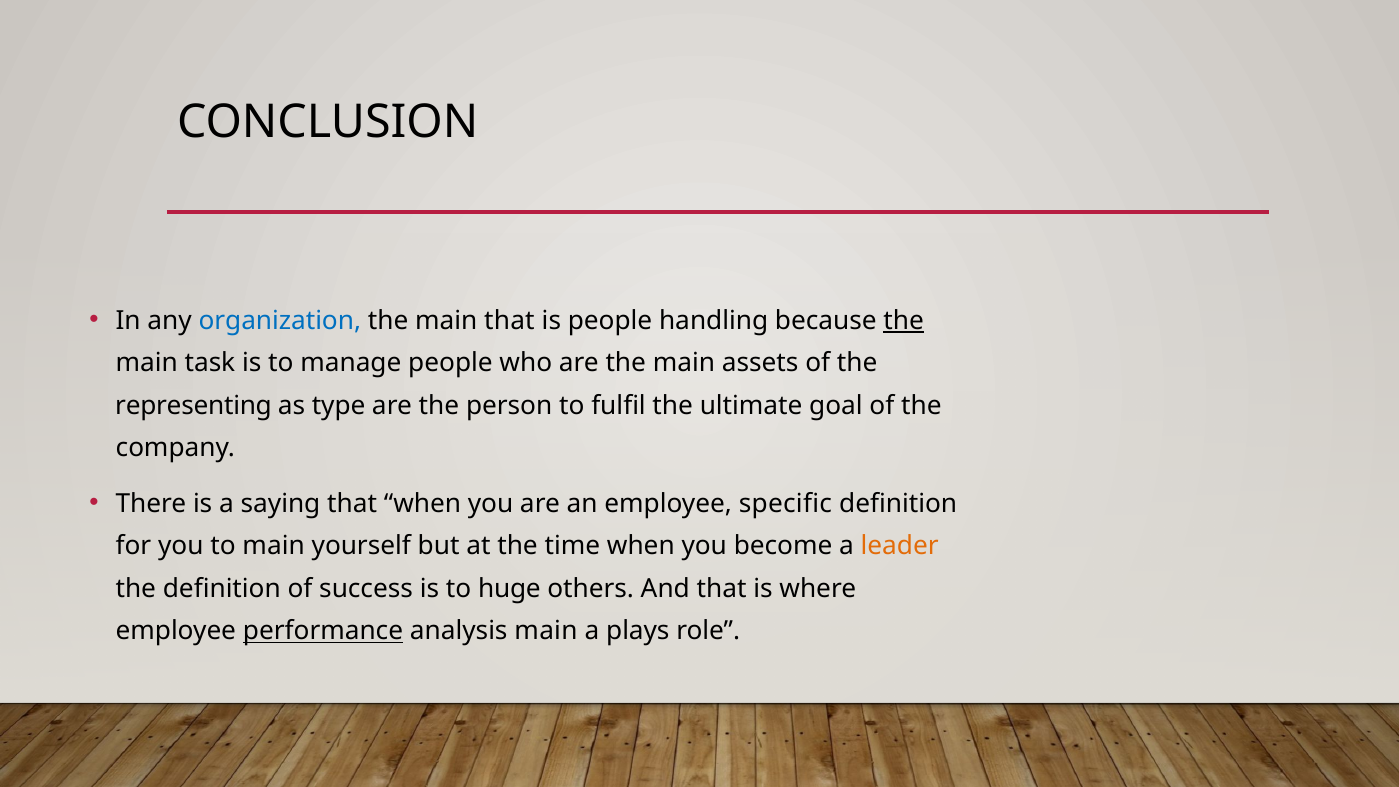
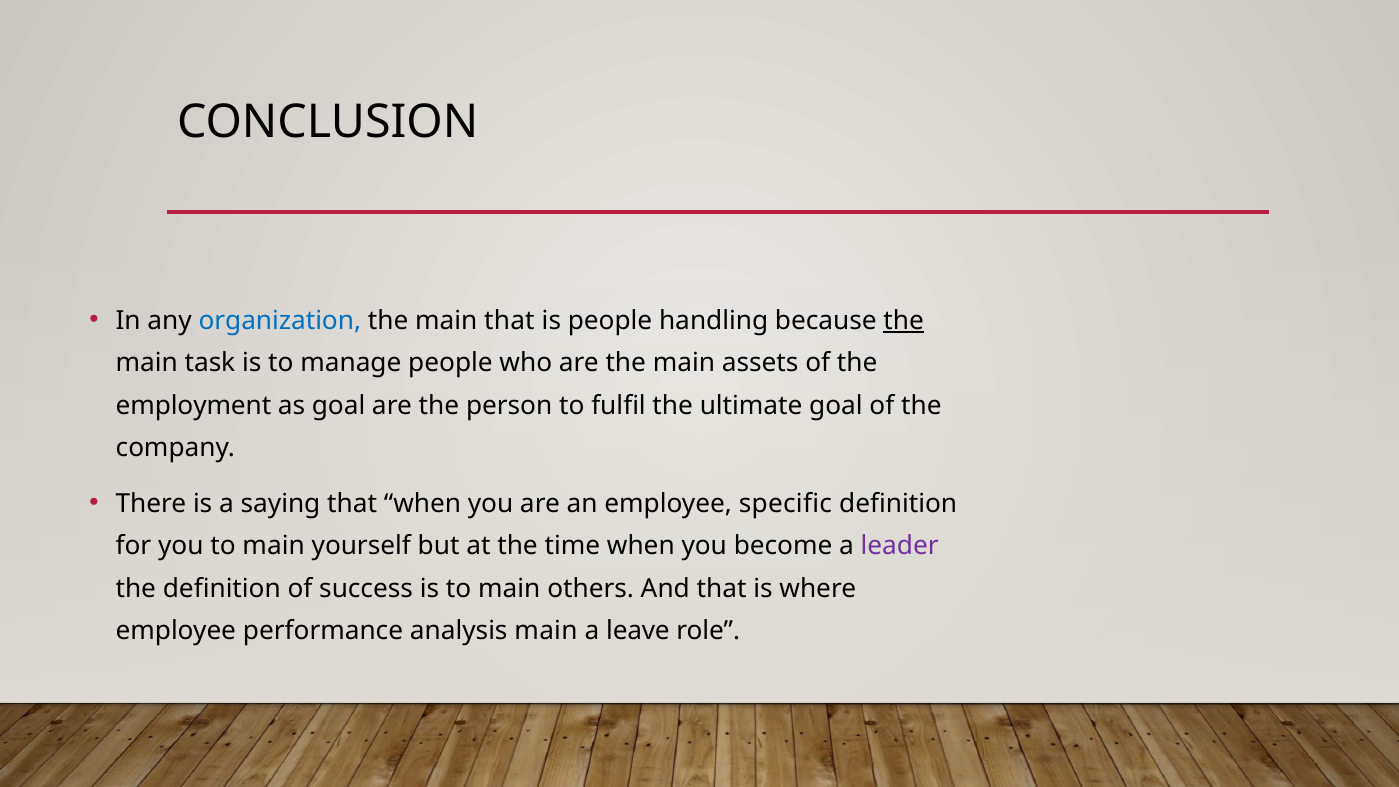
representing: representing -> employment (193, 406)
as type: type -> goal (339, 406)
leader colour: orange -> purple (900, 546)
is to huge: huge -> main (509, 589)
performance underline: present -> none (323, 631)
plays: plays -> leave (638, 631)
